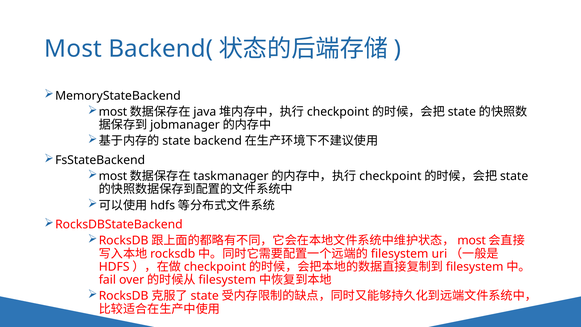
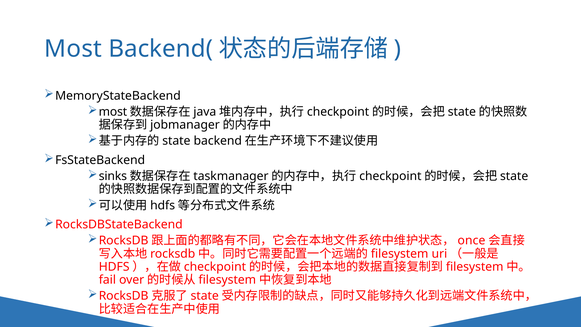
most: most -> sinks (113, 176)
most: most -> once (471, 241)
